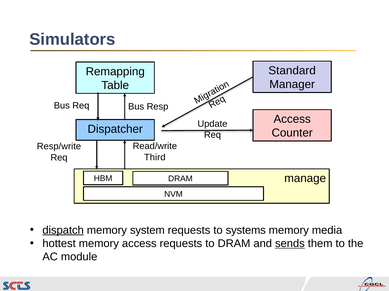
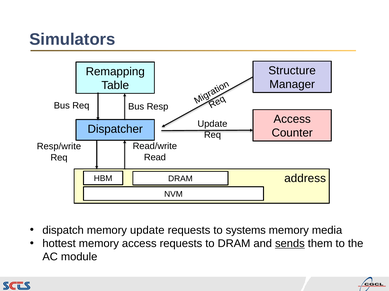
Standard: Standard -> Structure (292, 71)
Third: Third -> Read (155, 158)
manage: manage -> address (305, 179)
dispatch underline: present -> none (63, 231)
memory system: system -> update (147, 231)
